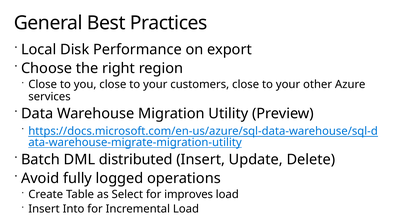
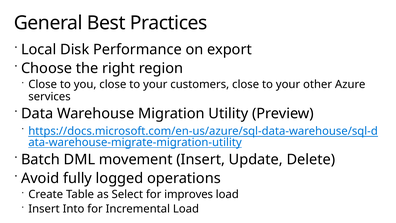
distributed: distributed -> movement (136, 159)
